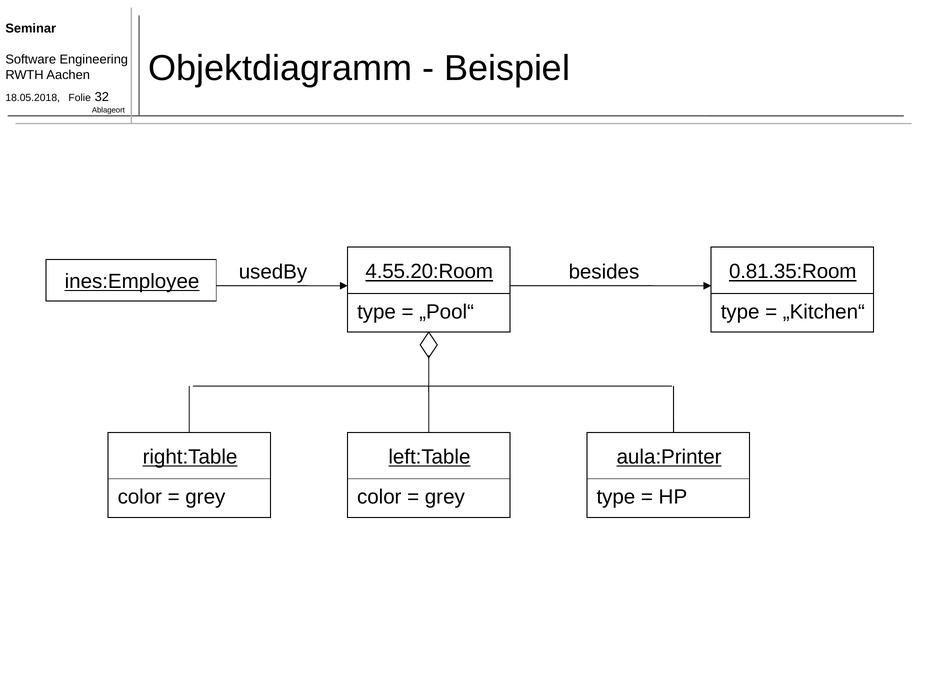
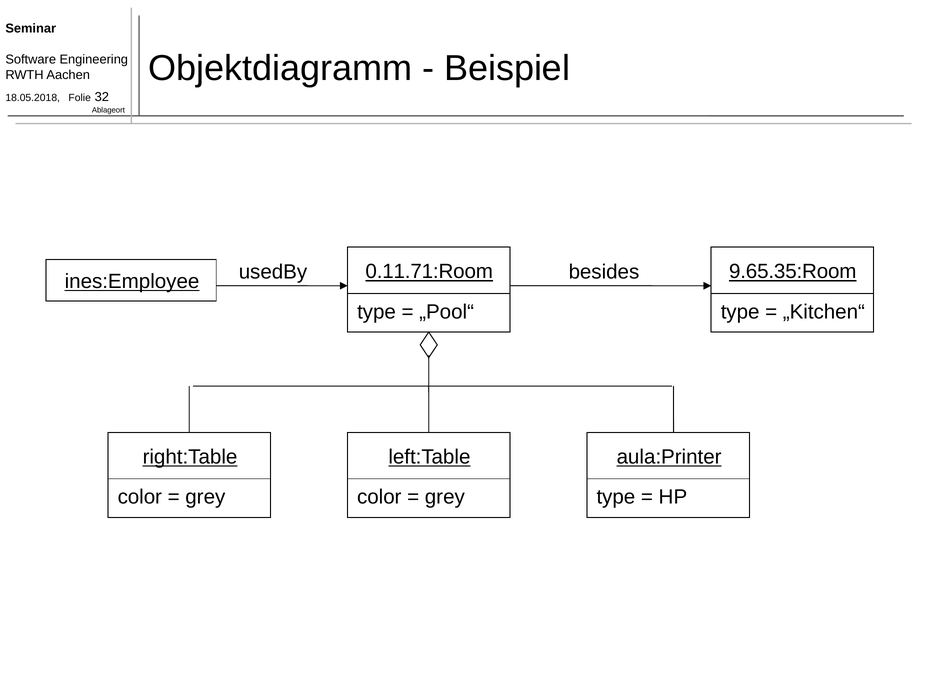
4.55.20:Room: 4.55.20:Room -> 0.11.71:Room (429, 272)
0.81.35:Room: 0.81.35:Room -> 9.65.35:Room (793, 272)
